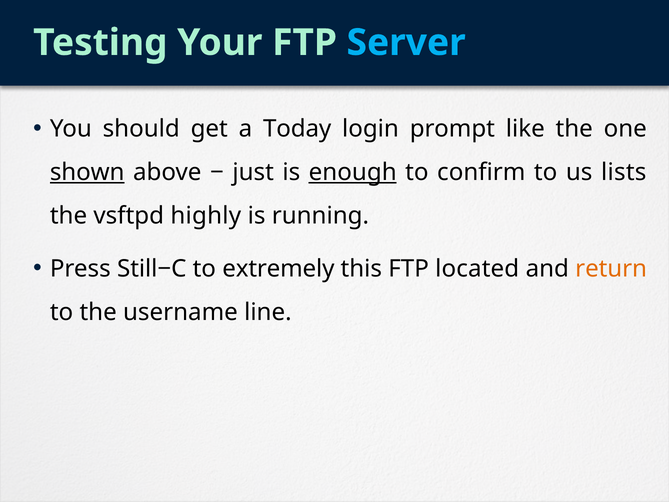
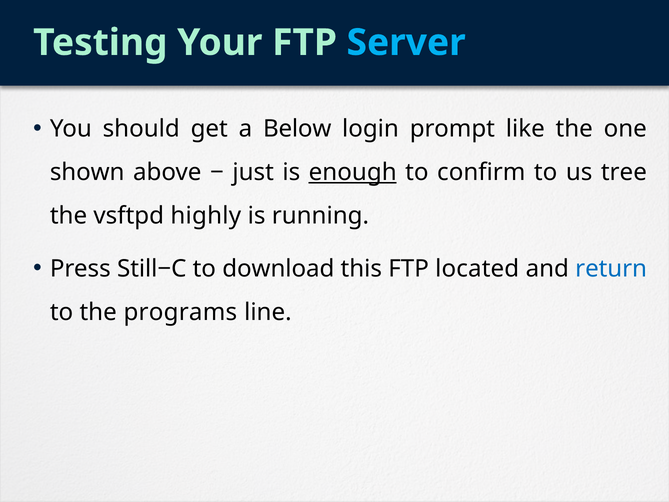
Today: Today -> Below (297, 129)
shown underline: present -> none (87, 172)
lists: lists -> tree (624, 172)
extremely: extremely -> download (278, 268)
return colour: orange -> blue (611, 268)
username: username -> programs (180, 312)
